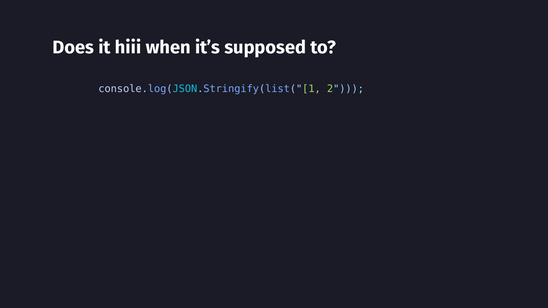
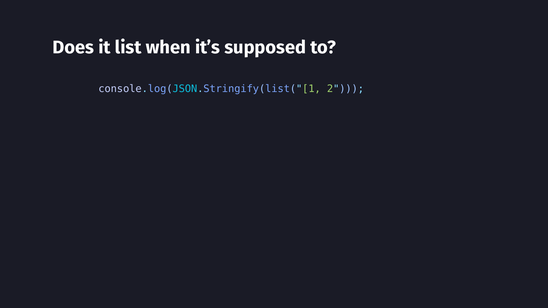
hiii: hiii -> list (128, 47)
